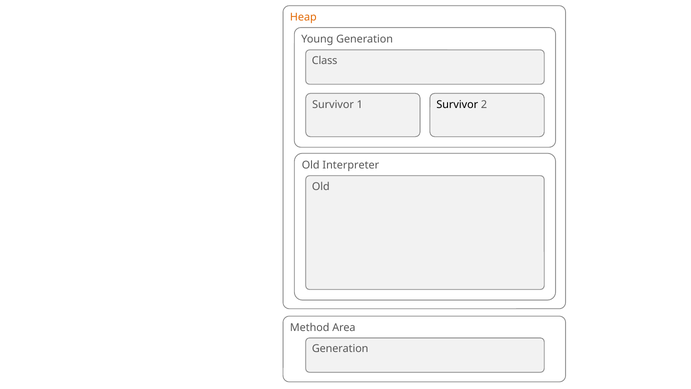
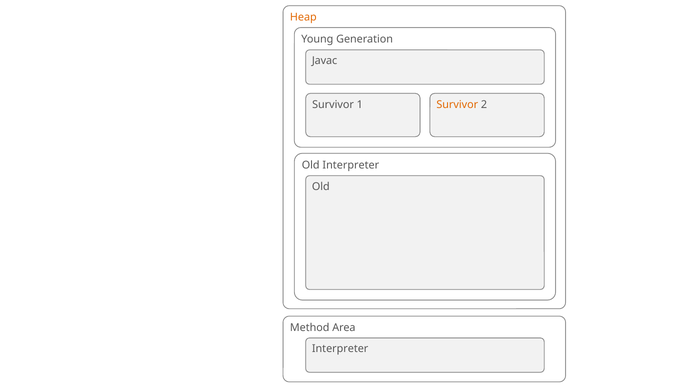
Class: Class -> Javac (325, 61)
Survivor colour: black -> orange (457, 104)
Generation: Generation -> Interpreter (340, 349)
